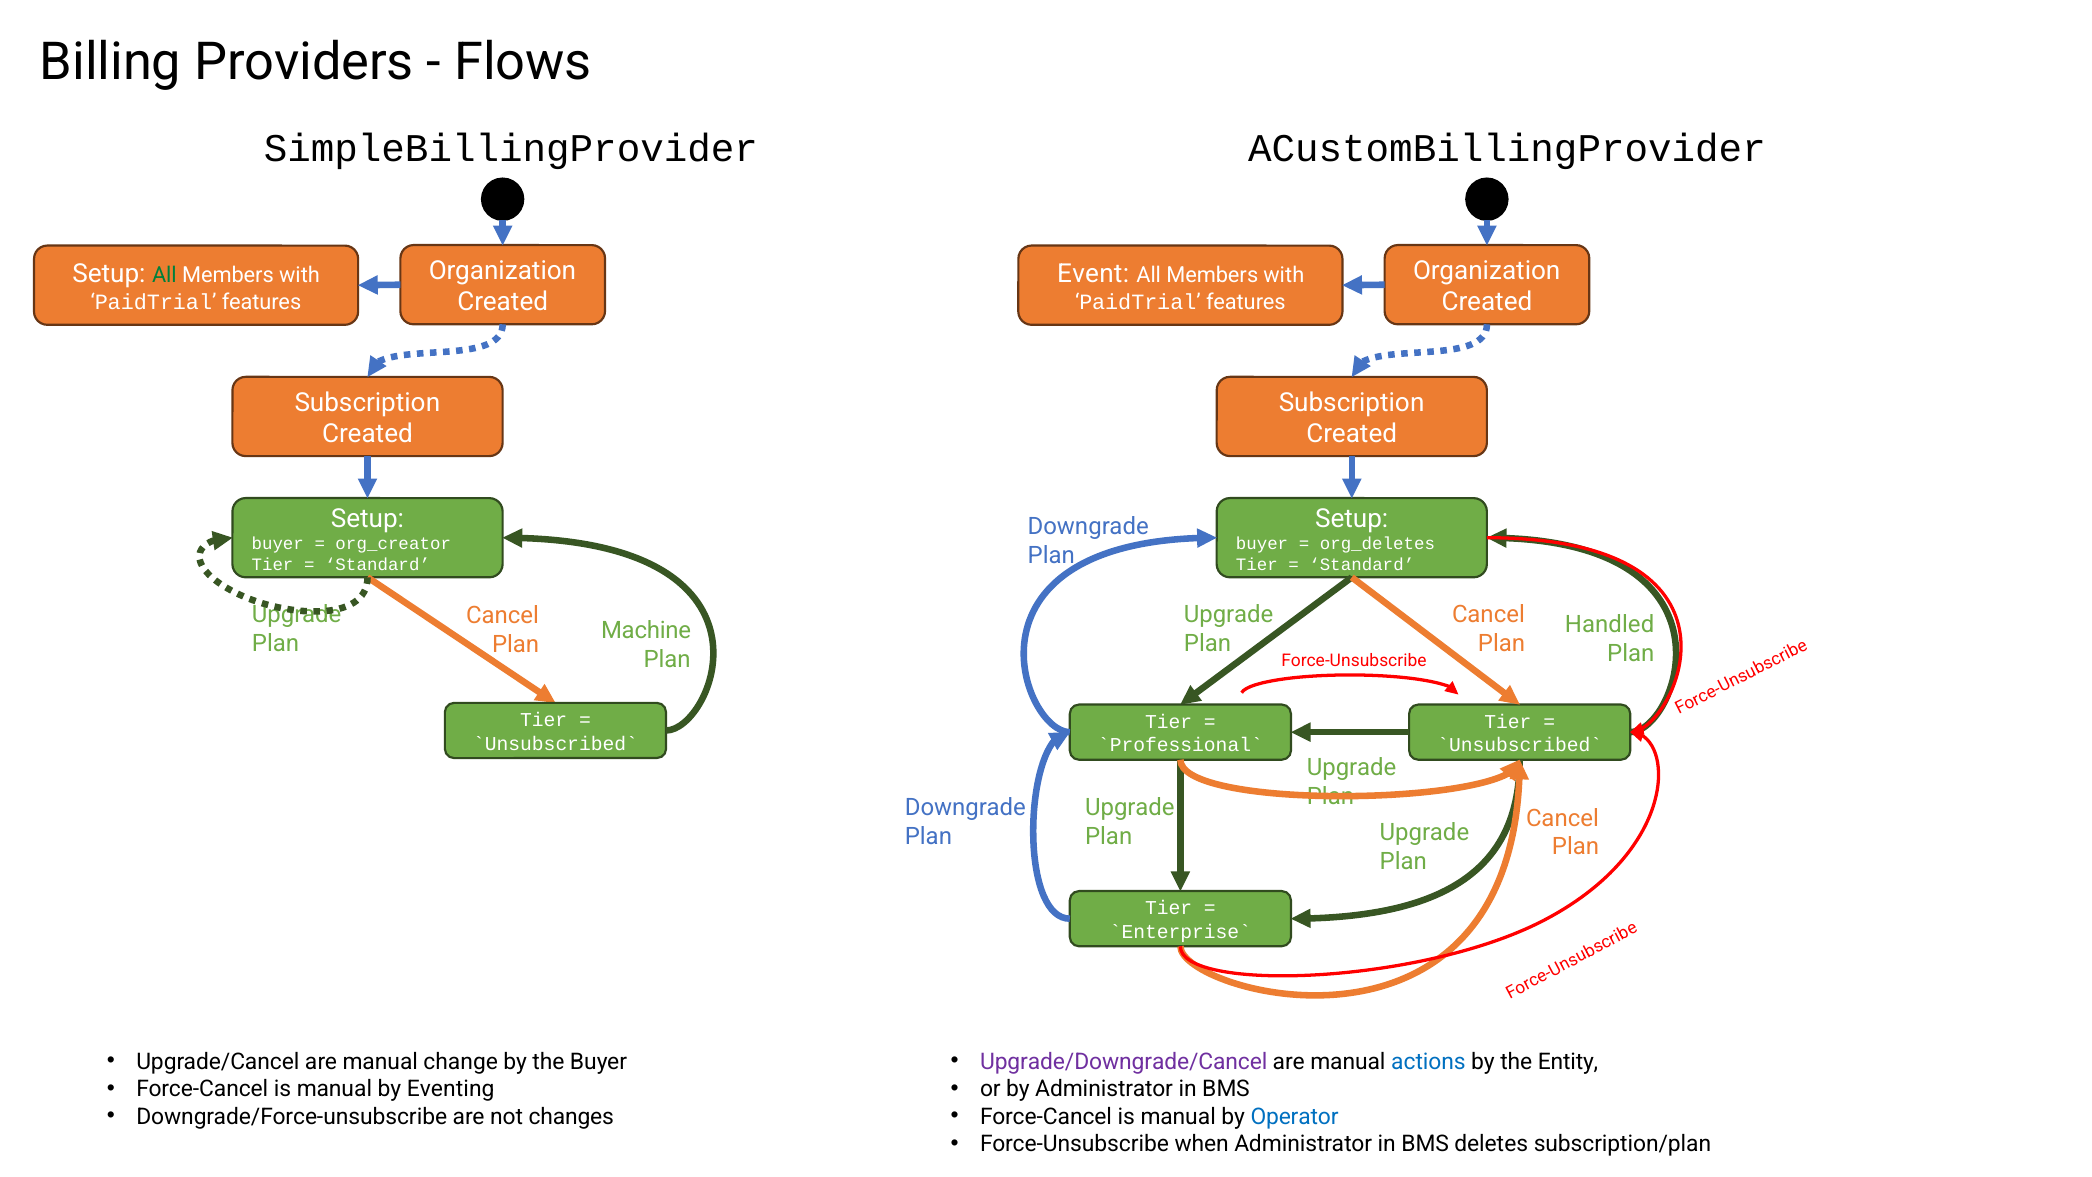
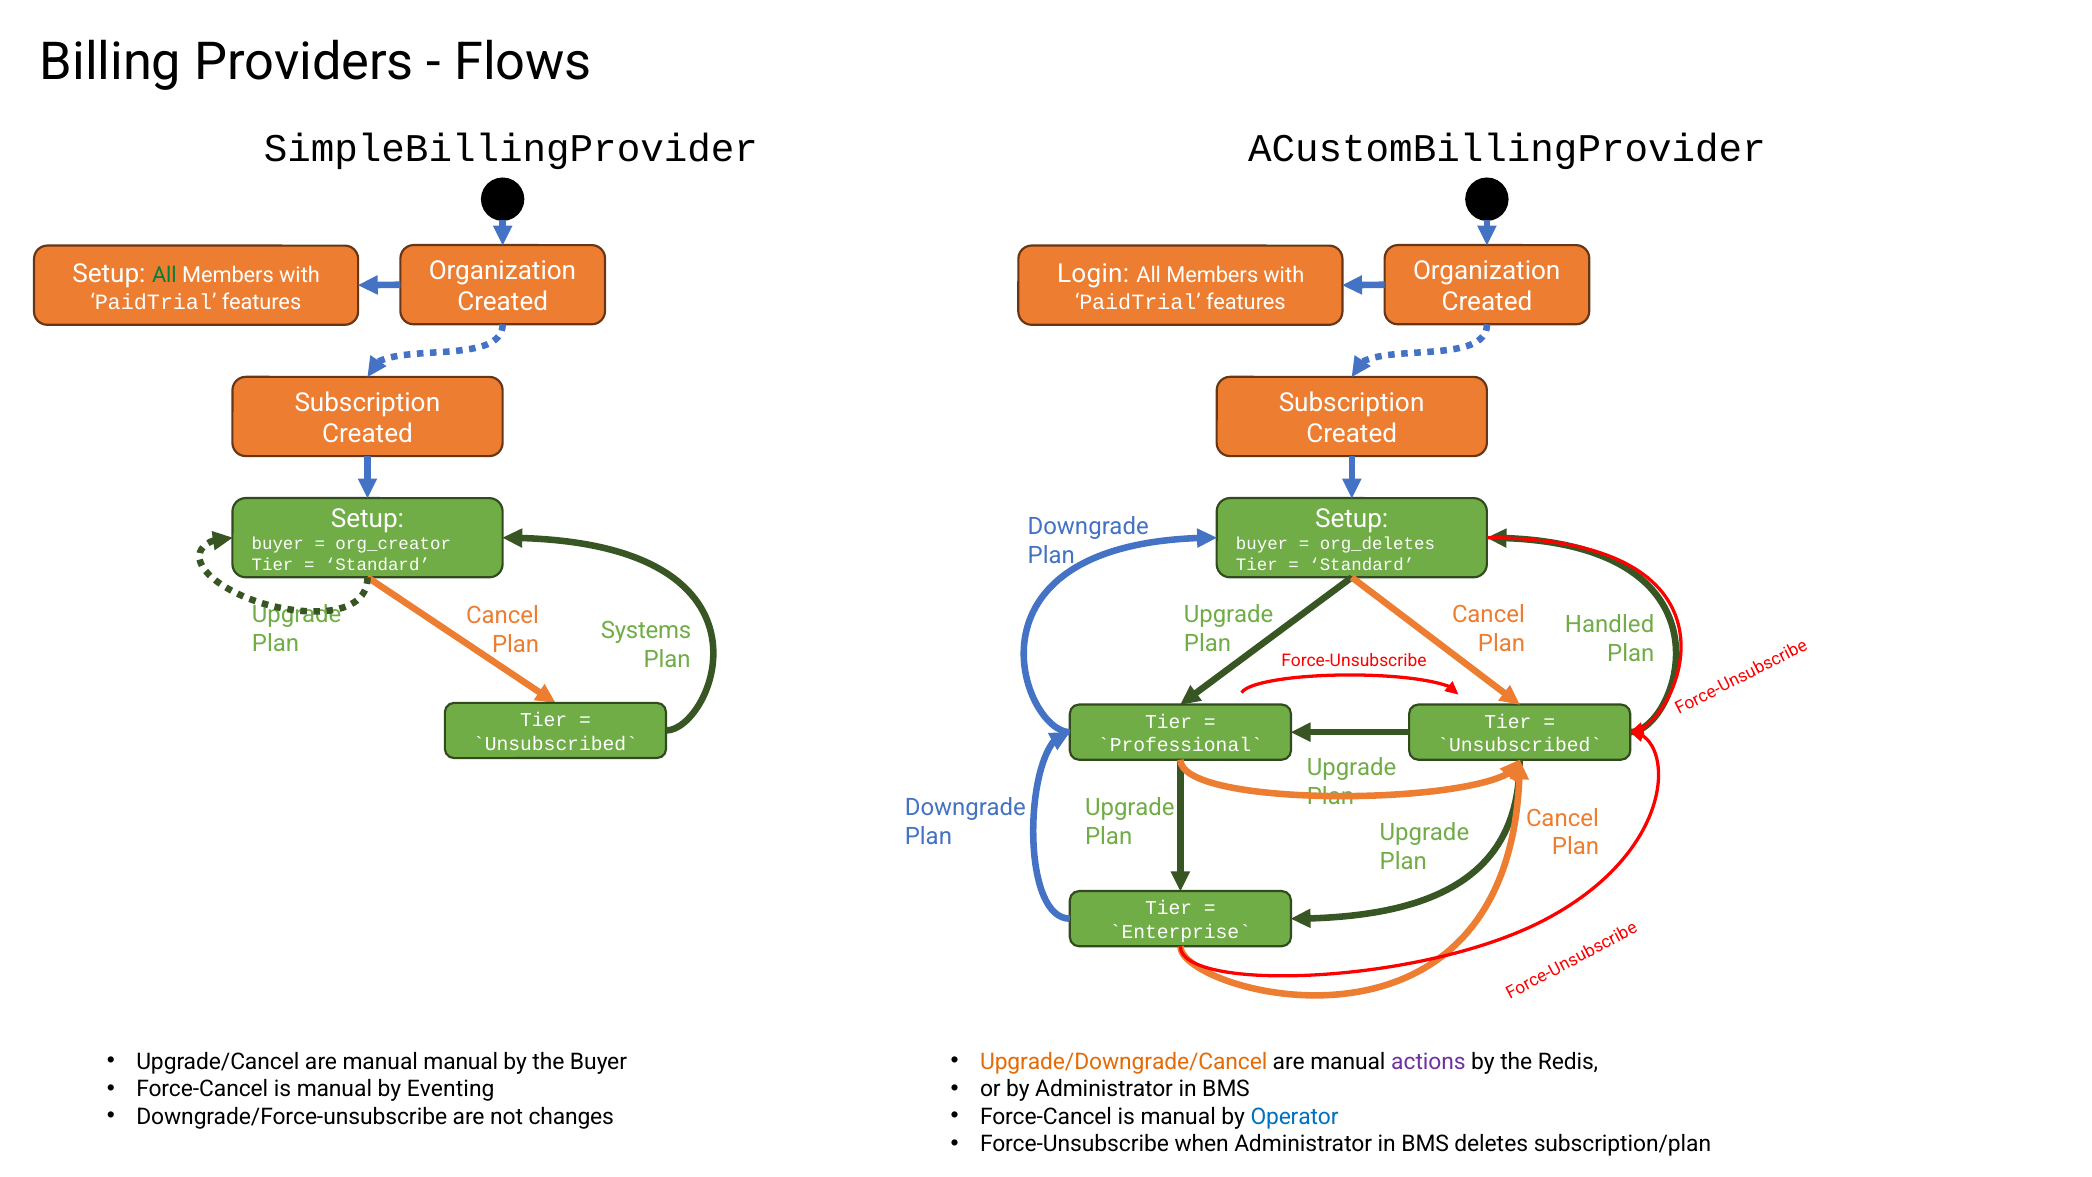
Event: Event -> Login (1093, 274)
Machine: Machine -> Systems (646, 631)
manual change: change -> manual (461, 1061)
Upgrade/Downgrade/Cancel colour: purple -> orange (1124, 1061)
actions colour: blue -> purple (1428, 1061)
Entity: Entity -> Redis (1568, 1061)
